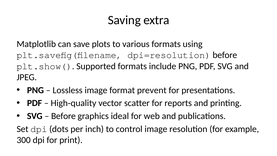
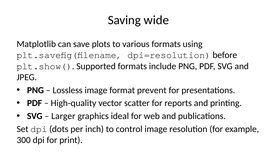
extra: extra -> wide (156, 20)
Before: Before -> Larger (63, 116)
